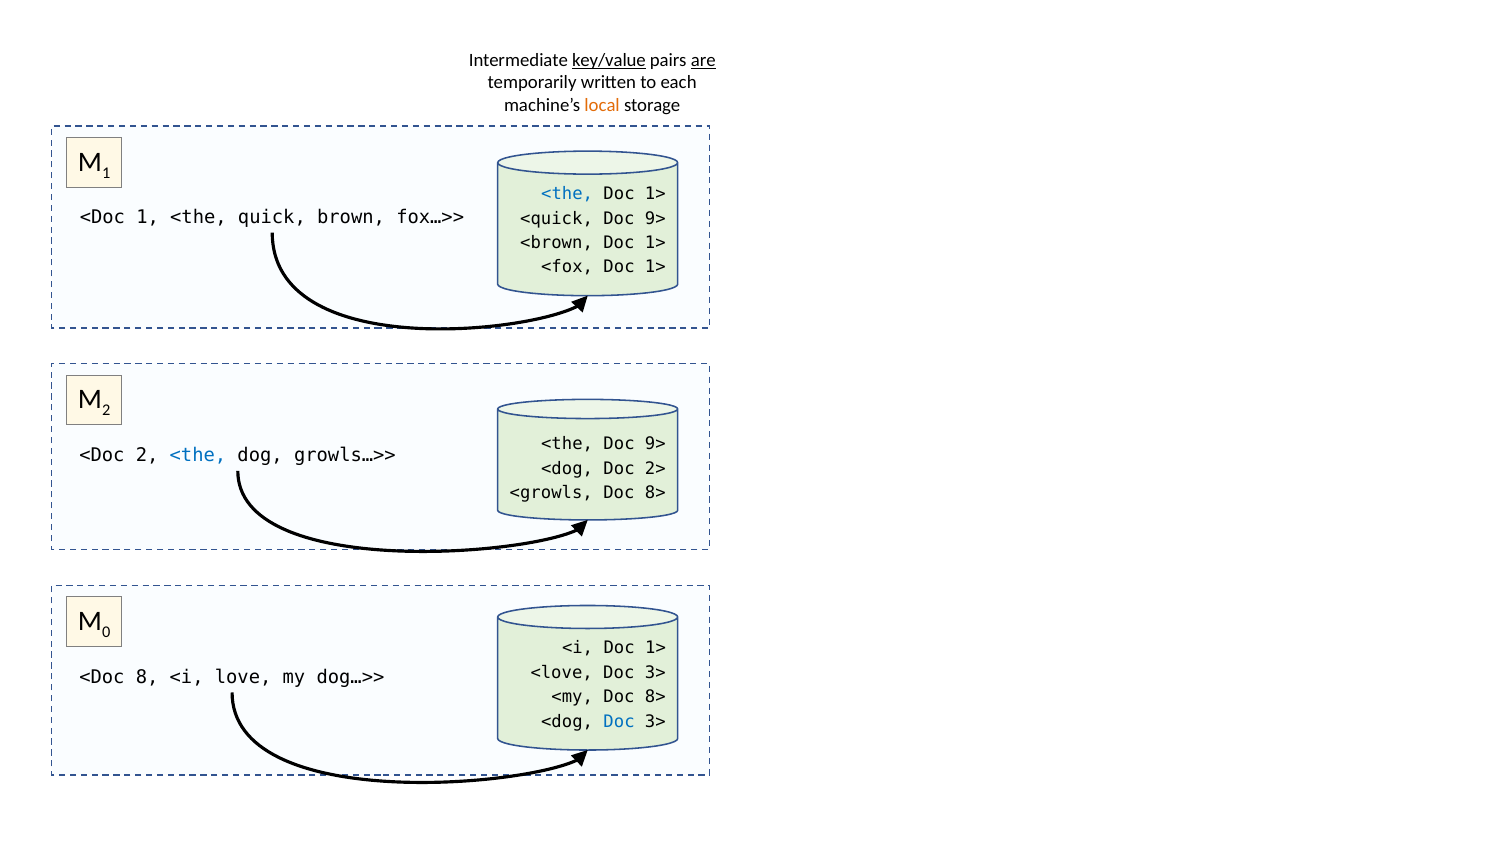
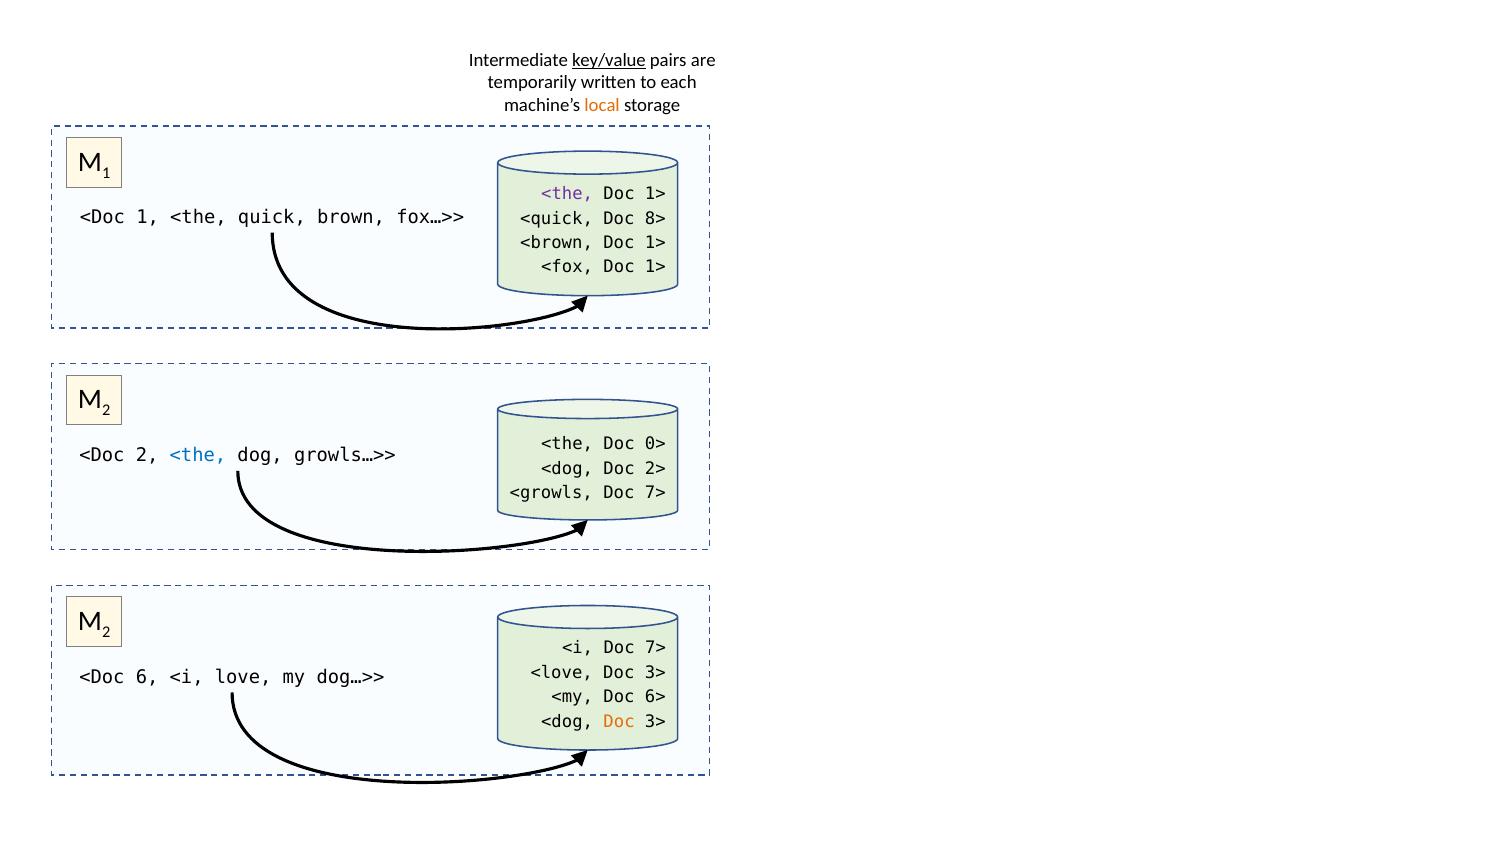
are underline: present -> none (703, 60)
<the colour: blue -> purple (567, 194)
<quick Doc 9>: 9> -> 8> (655, 218)
<the Doc 9>: 9> -> 0> (655, 444)
<growls Doc 8>: 8> -> 7> (655, 493)
0: 0 -> 2 (106, 632)
<i Doc 1>: 1> -> 7> (656, 648)
8: 8 -> 6 (147, 677)
<my Doc 8>: 8> -> 6> (655, 697)
Doc colour: blue -> orange (619, 722)
